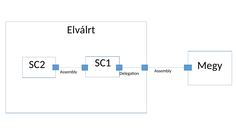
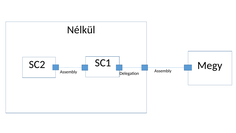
Elválrt: Elválrt -> Nélkül (81, 30)
